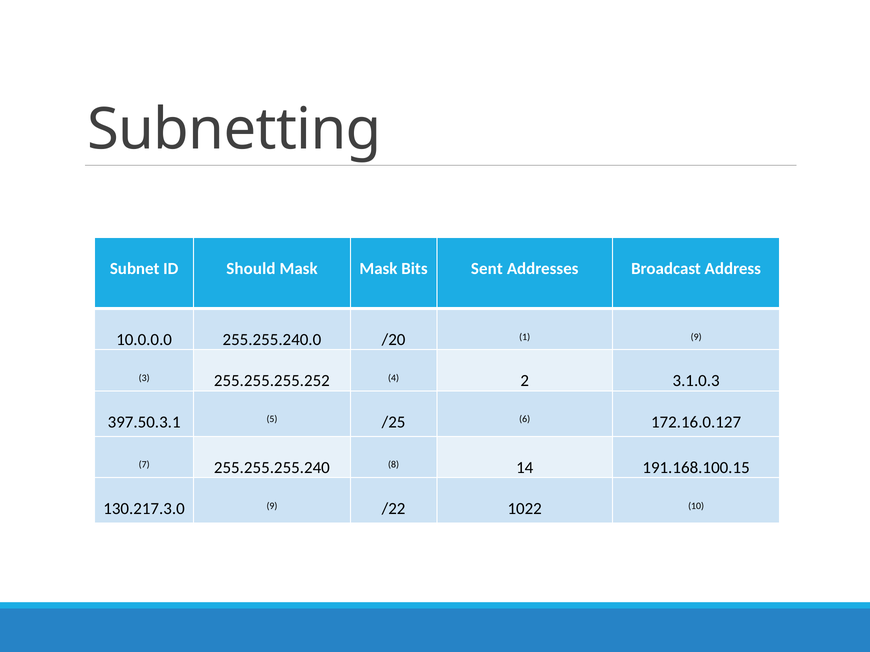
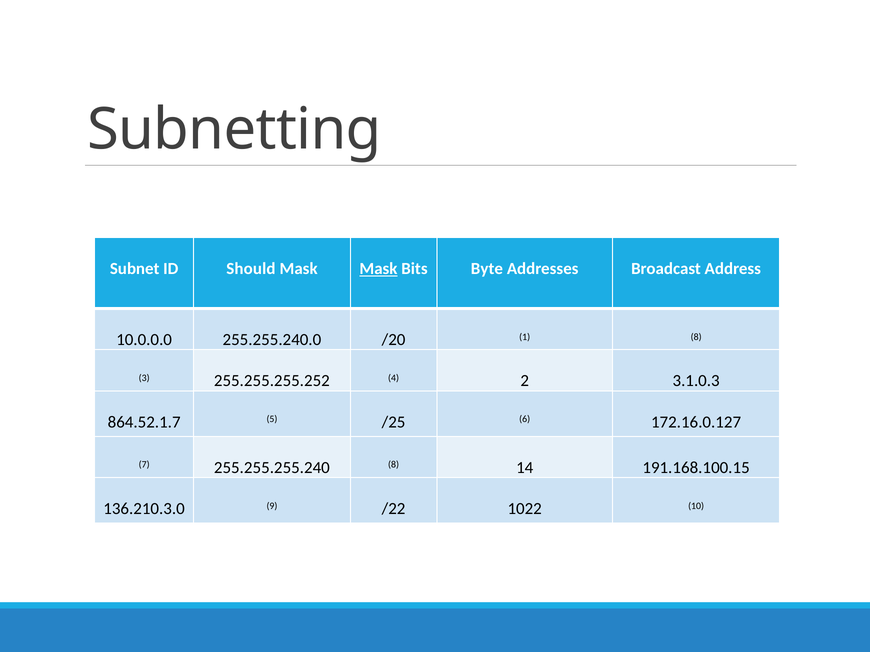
Mask underline: none -> present (378, 269)
Sent: Sent -> Byte (487, 269)
1 9: 9 -> 8 (696, 337)
397.50.3.1: 397.50.3.1 -> 864.52.1.7 (144, 422)
130.217.3.0: 130.217.3.0 -> 136.210.3.0 (144, 509)
